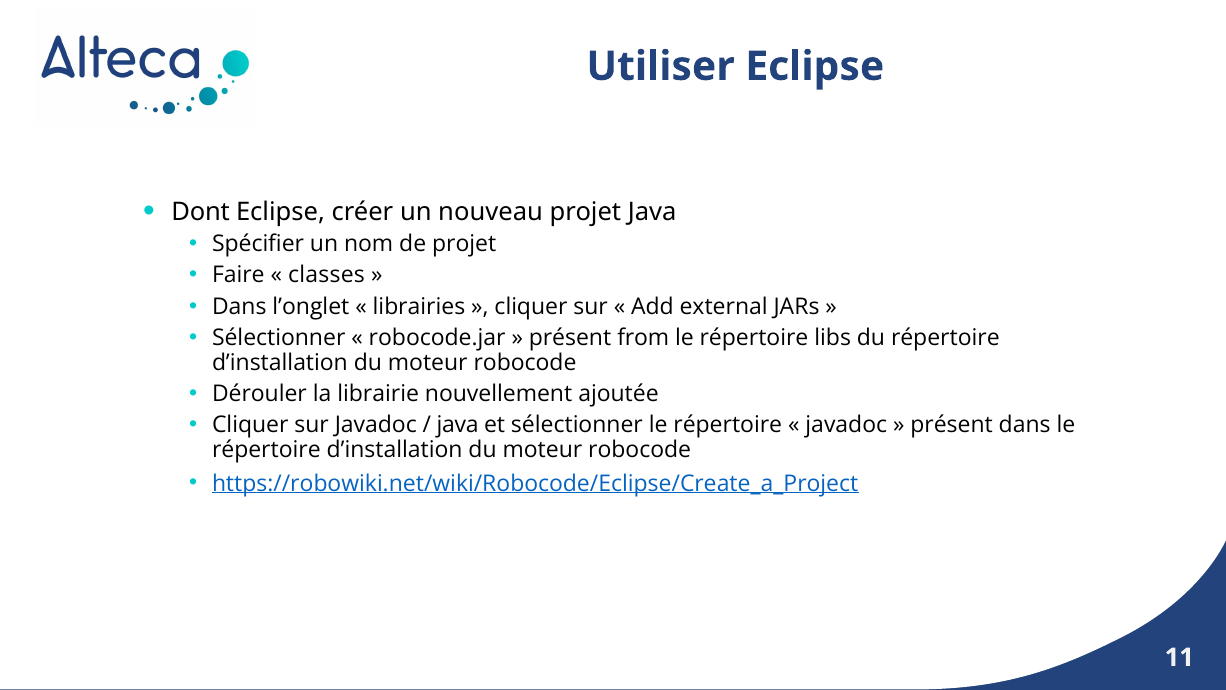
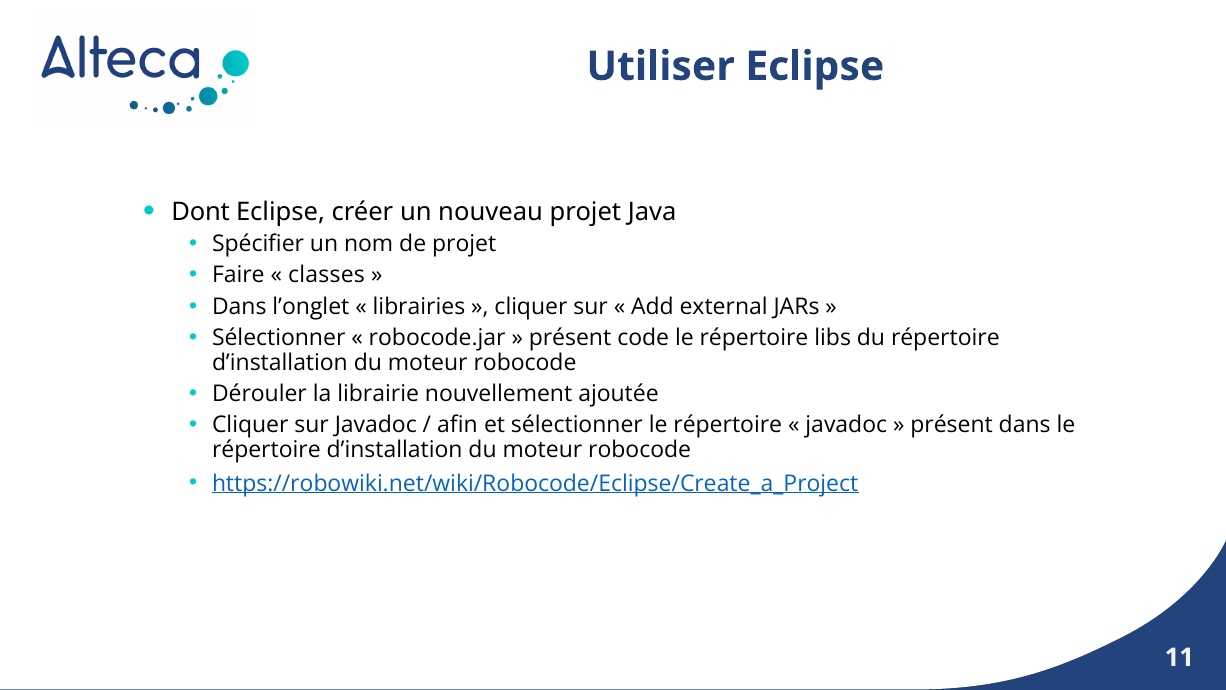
from: from -> code (643, 337)
java: java -> afin (457, 425)
